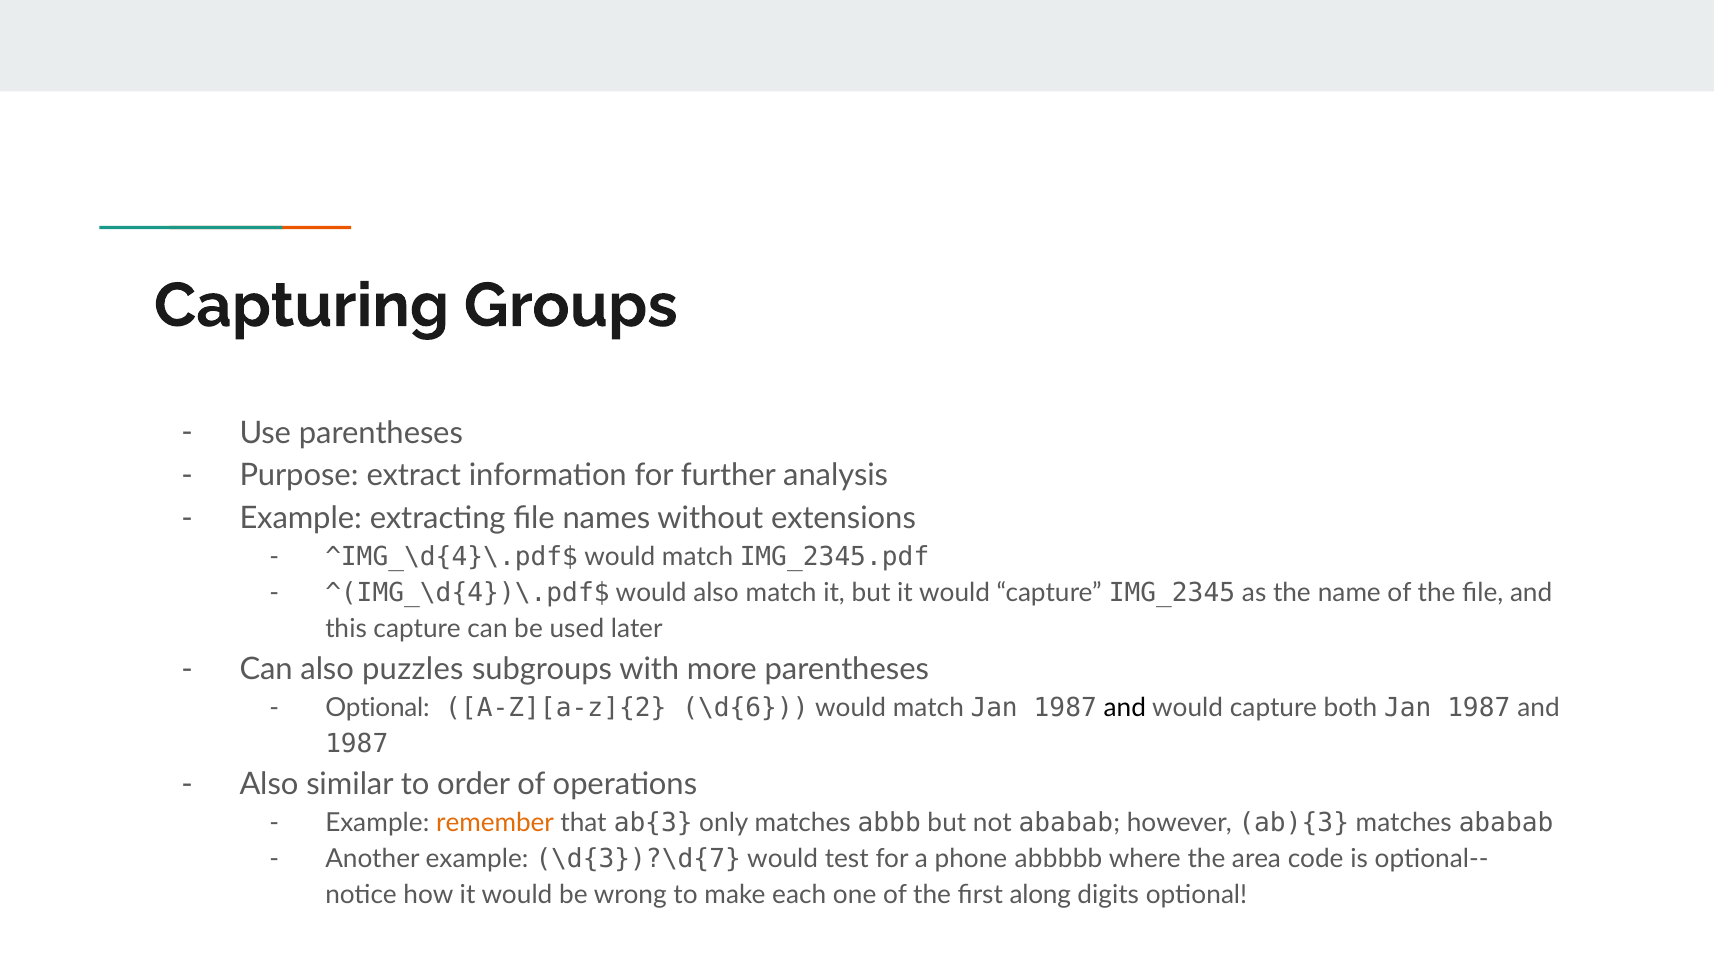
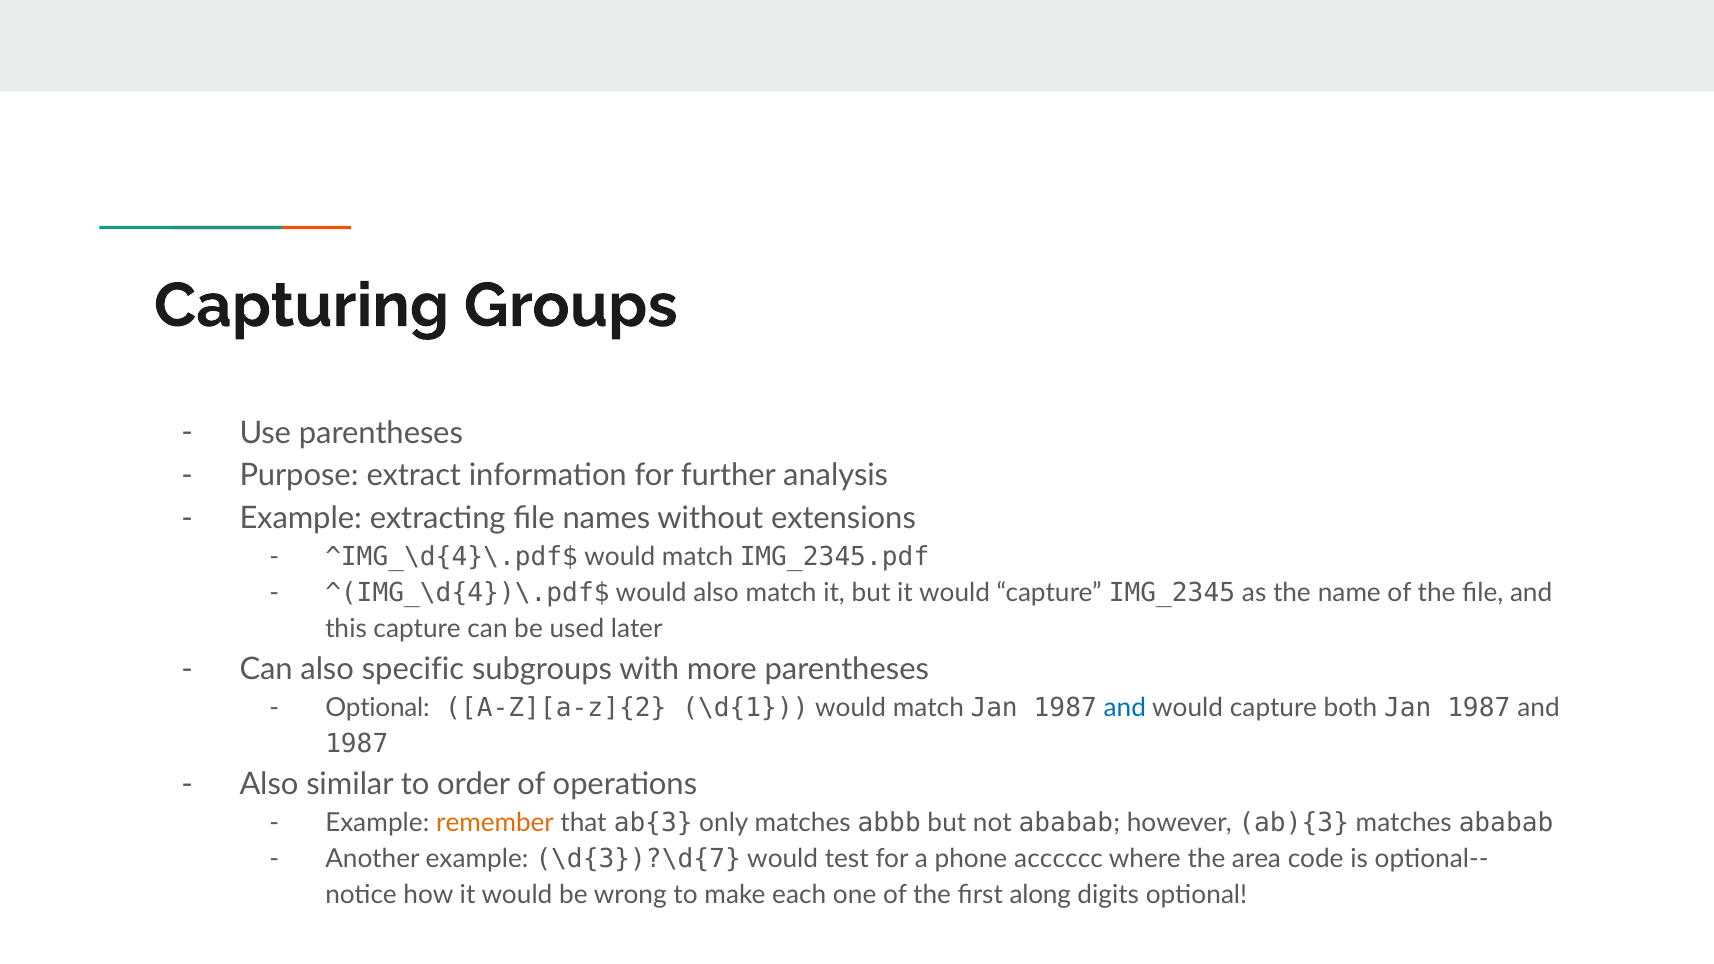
puzzles: puzzles -> specific (413, 670)
\d{6: \d{6 -> \d{1 (745, 708)
and colour: black -> blue (1125, 708)
abbbbb: abbbbb -> acccccc (1059, 859)
